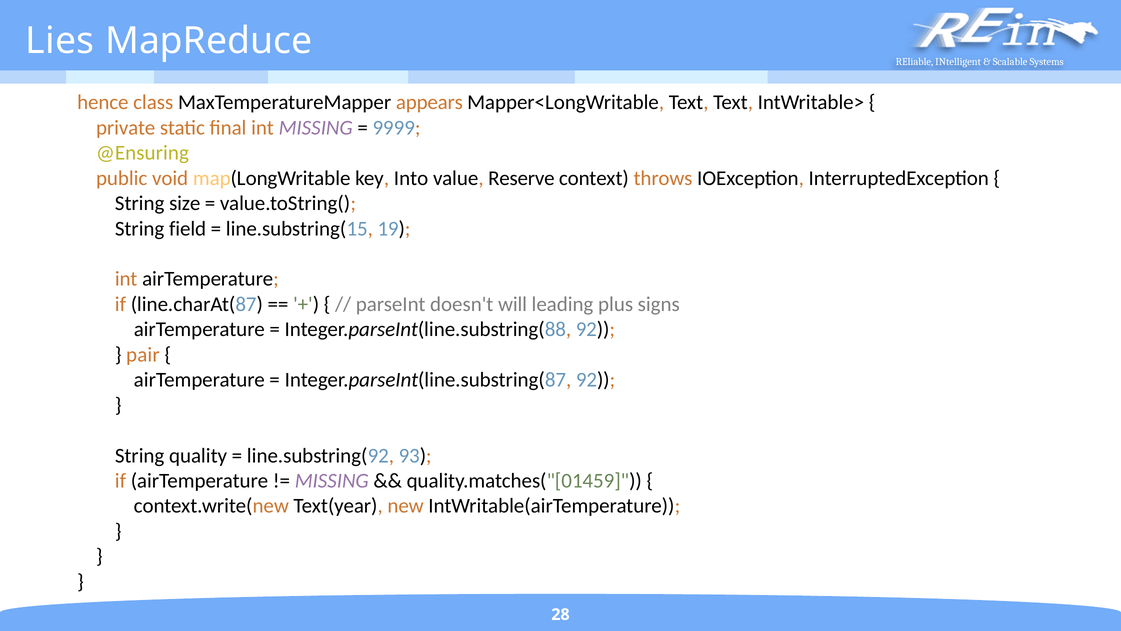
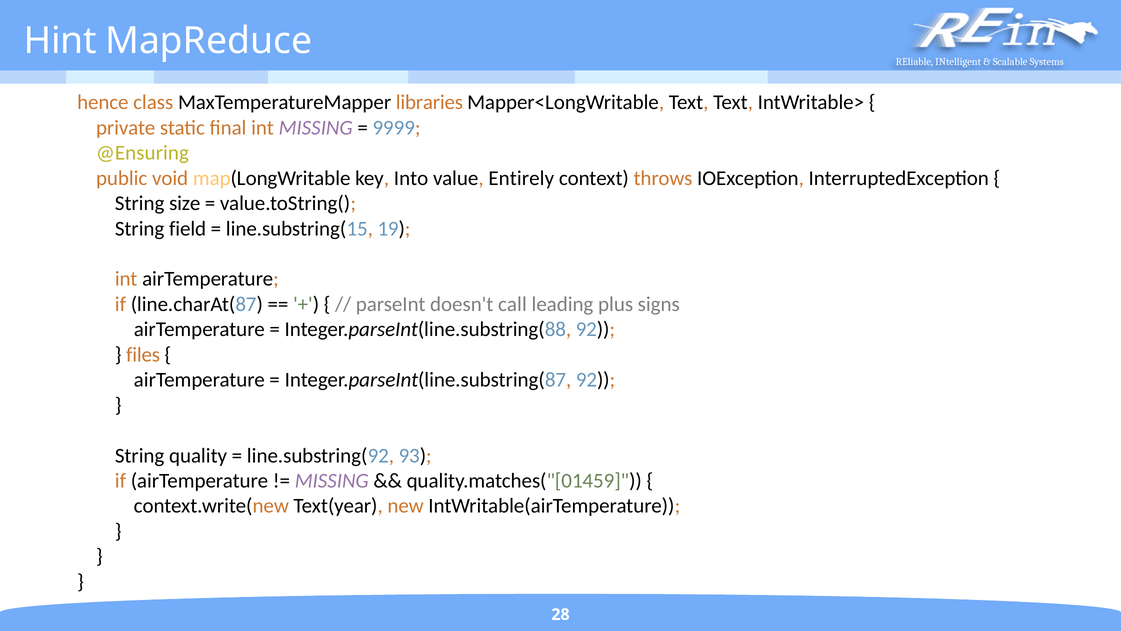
Lies: Lies -> Hint (60, 41)
appears: appears -> libraries (429, 102)
Reserve: Reserve -> Entirely (521, 178)
will: will -> call (512, 304)
pair: pair -> files (143, 354)
